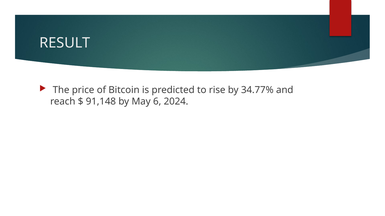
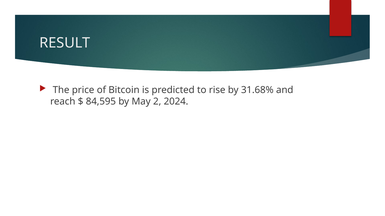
34.77%: 34.77% -> 31.68% (257, 90)
91,148: 91,148 -> 84,595 (101, 102)
6: 6 -> 2 (157, 102)
